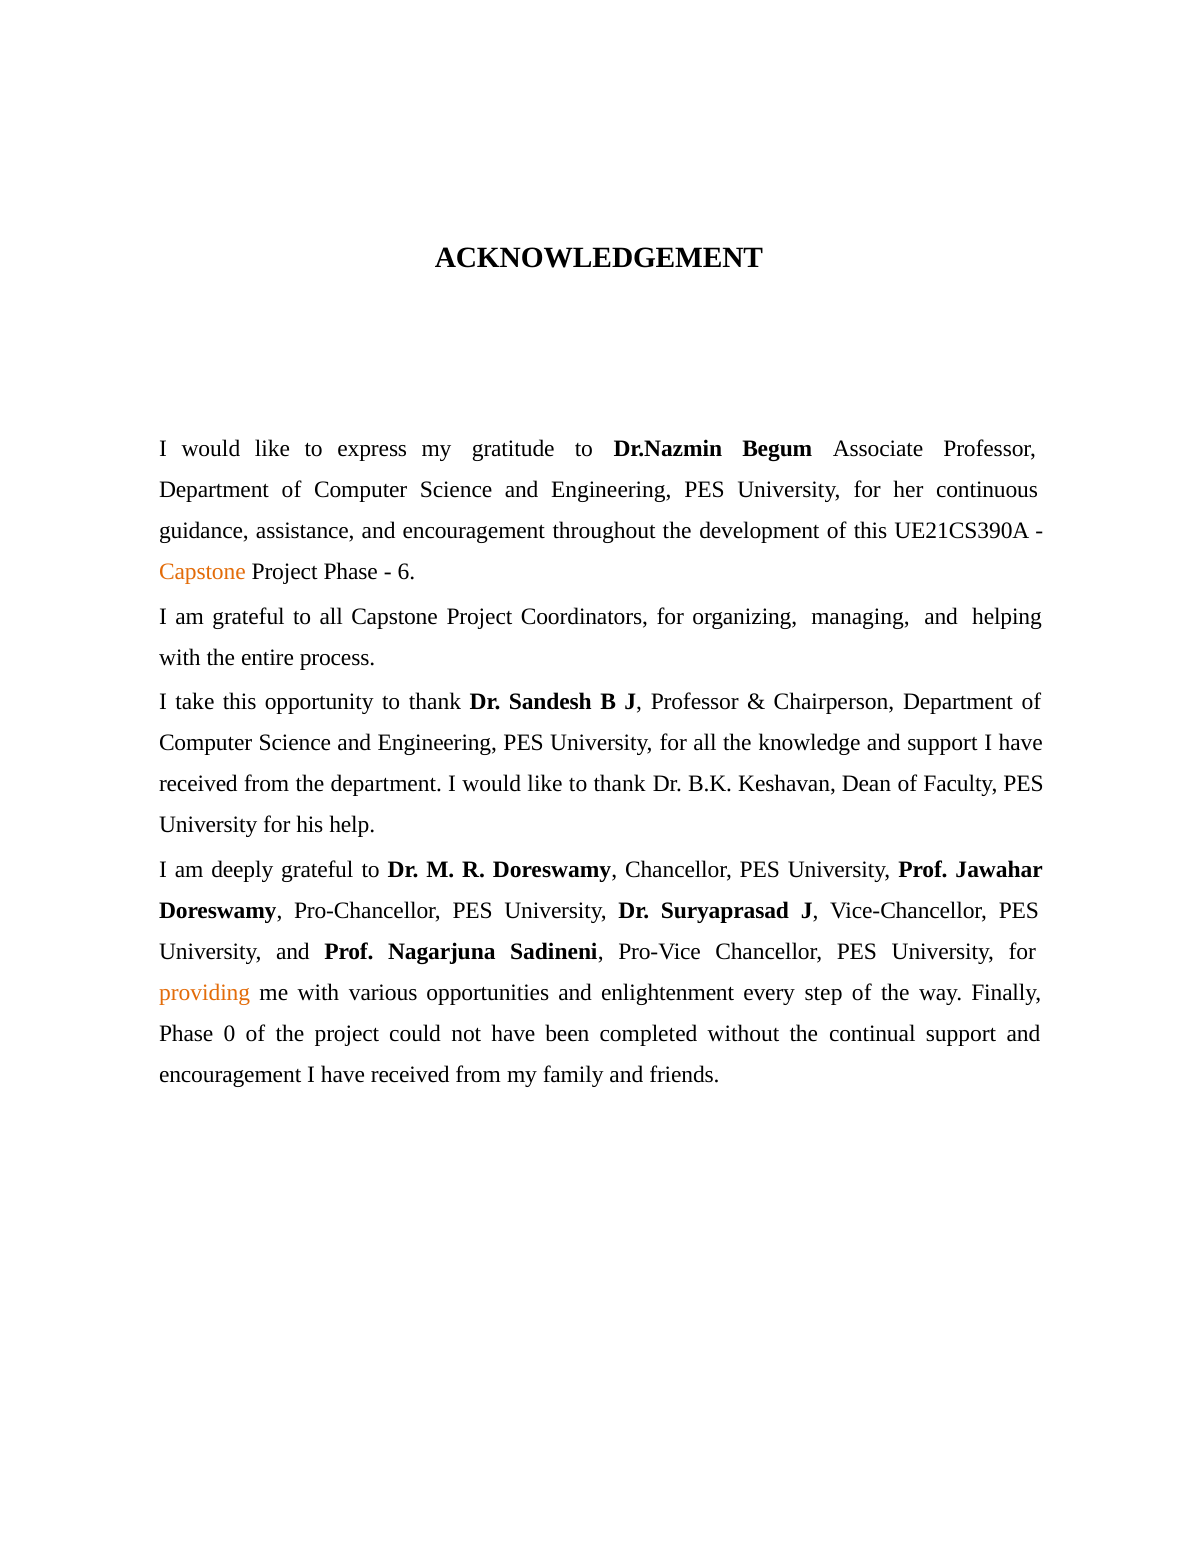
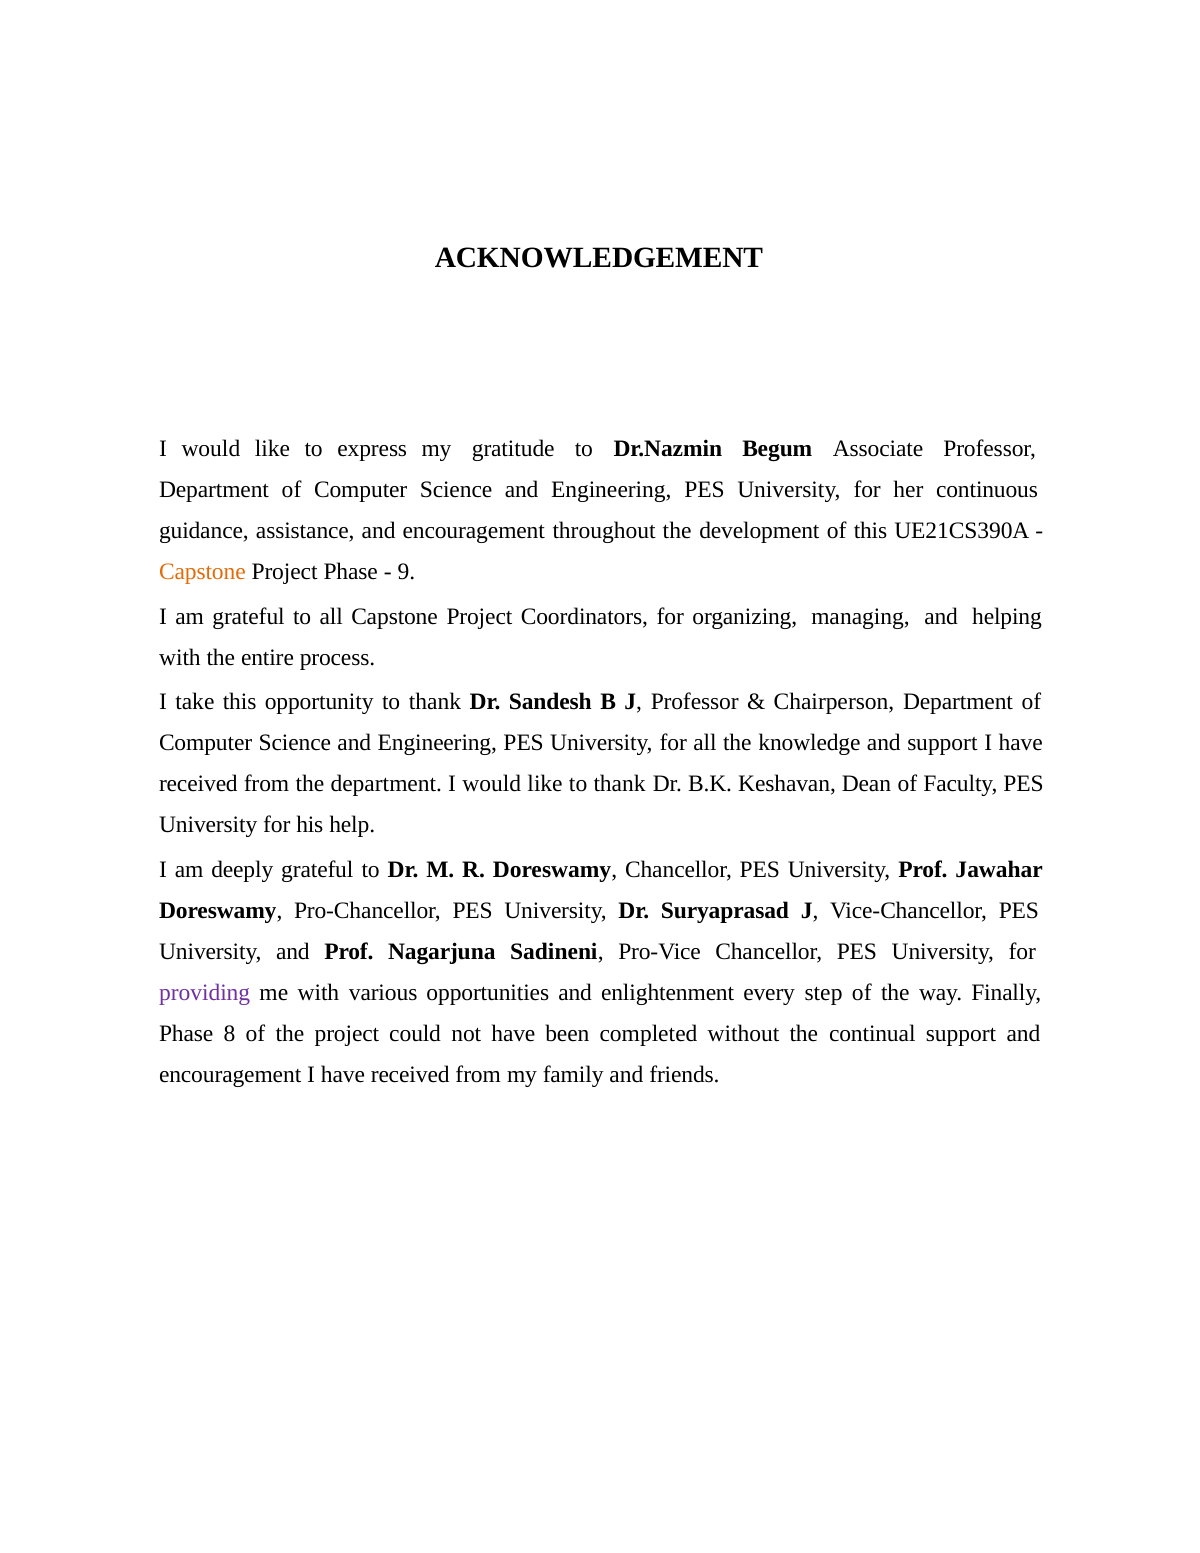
6: 6 -> 9 (406, 571)
providing colour: orange -> purple (205, 993)
0: 0 -> 8 (230, 1033)
